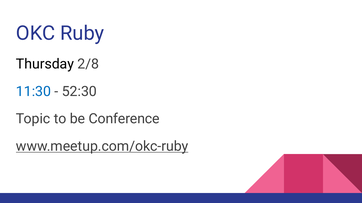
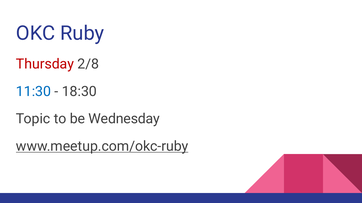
Thursday colour: black -> red (45, 64)
52:30: 52:30 -> 18:30 (79, 92)
Conference: Conference -> Wednesday (124, 119)
